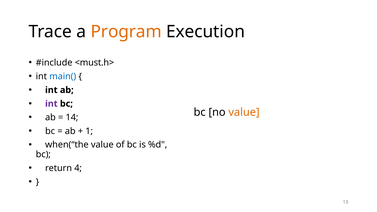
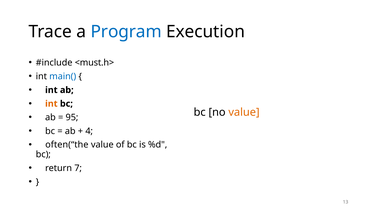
Program colour: orange -> blue (126, 32)
int colour: purple -> orange (51, 104)
14: 14 -> 95 (72, 117)
1: 1 -> 4 (89, 131)
when(“the: when(“the -> often(“the (67, 145)
4: 4 -> 7 (78, 168)
